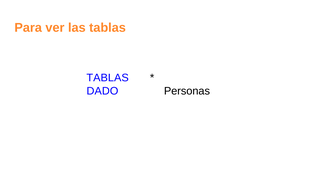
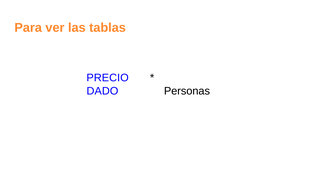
TABLAS: TABLAS -> PRECIO (108, 78)
